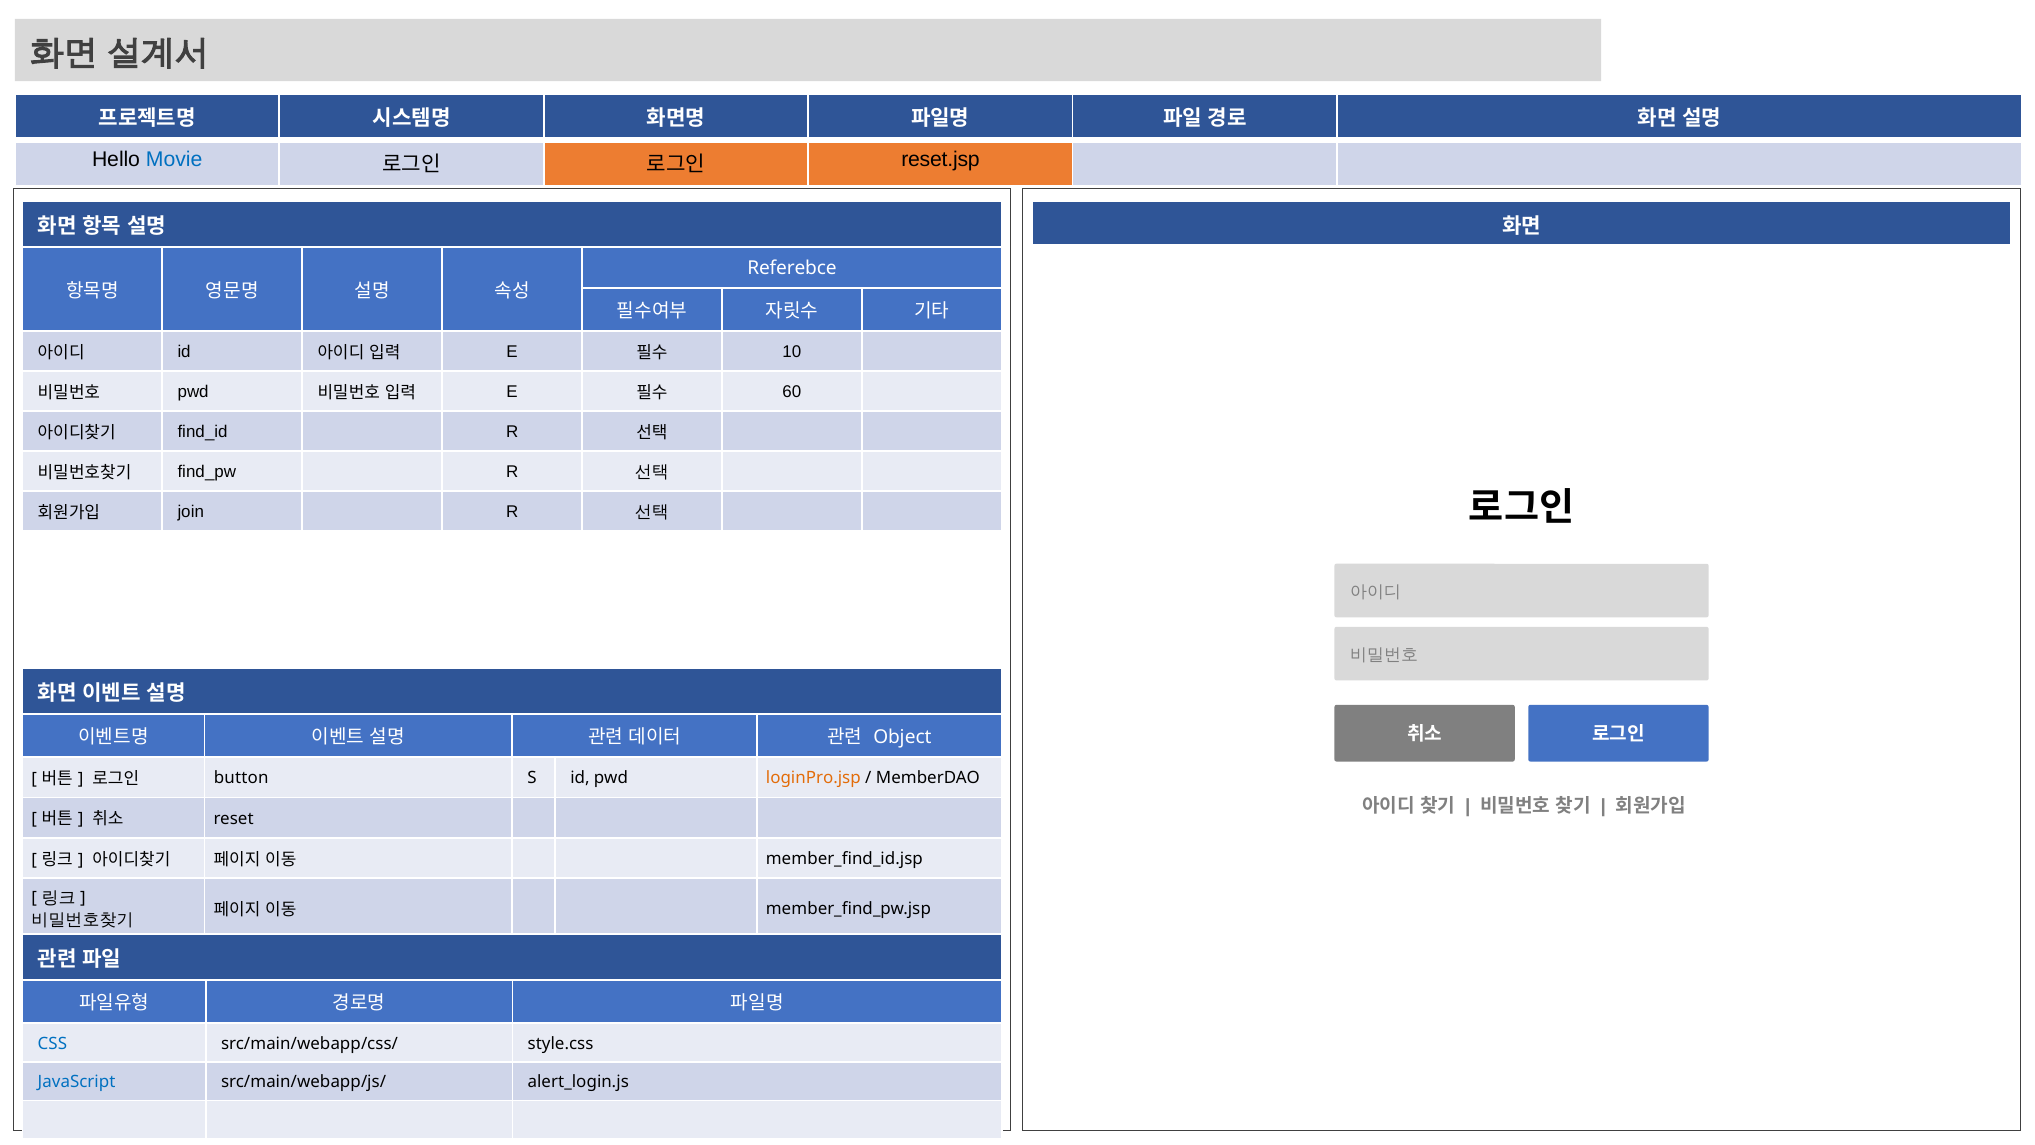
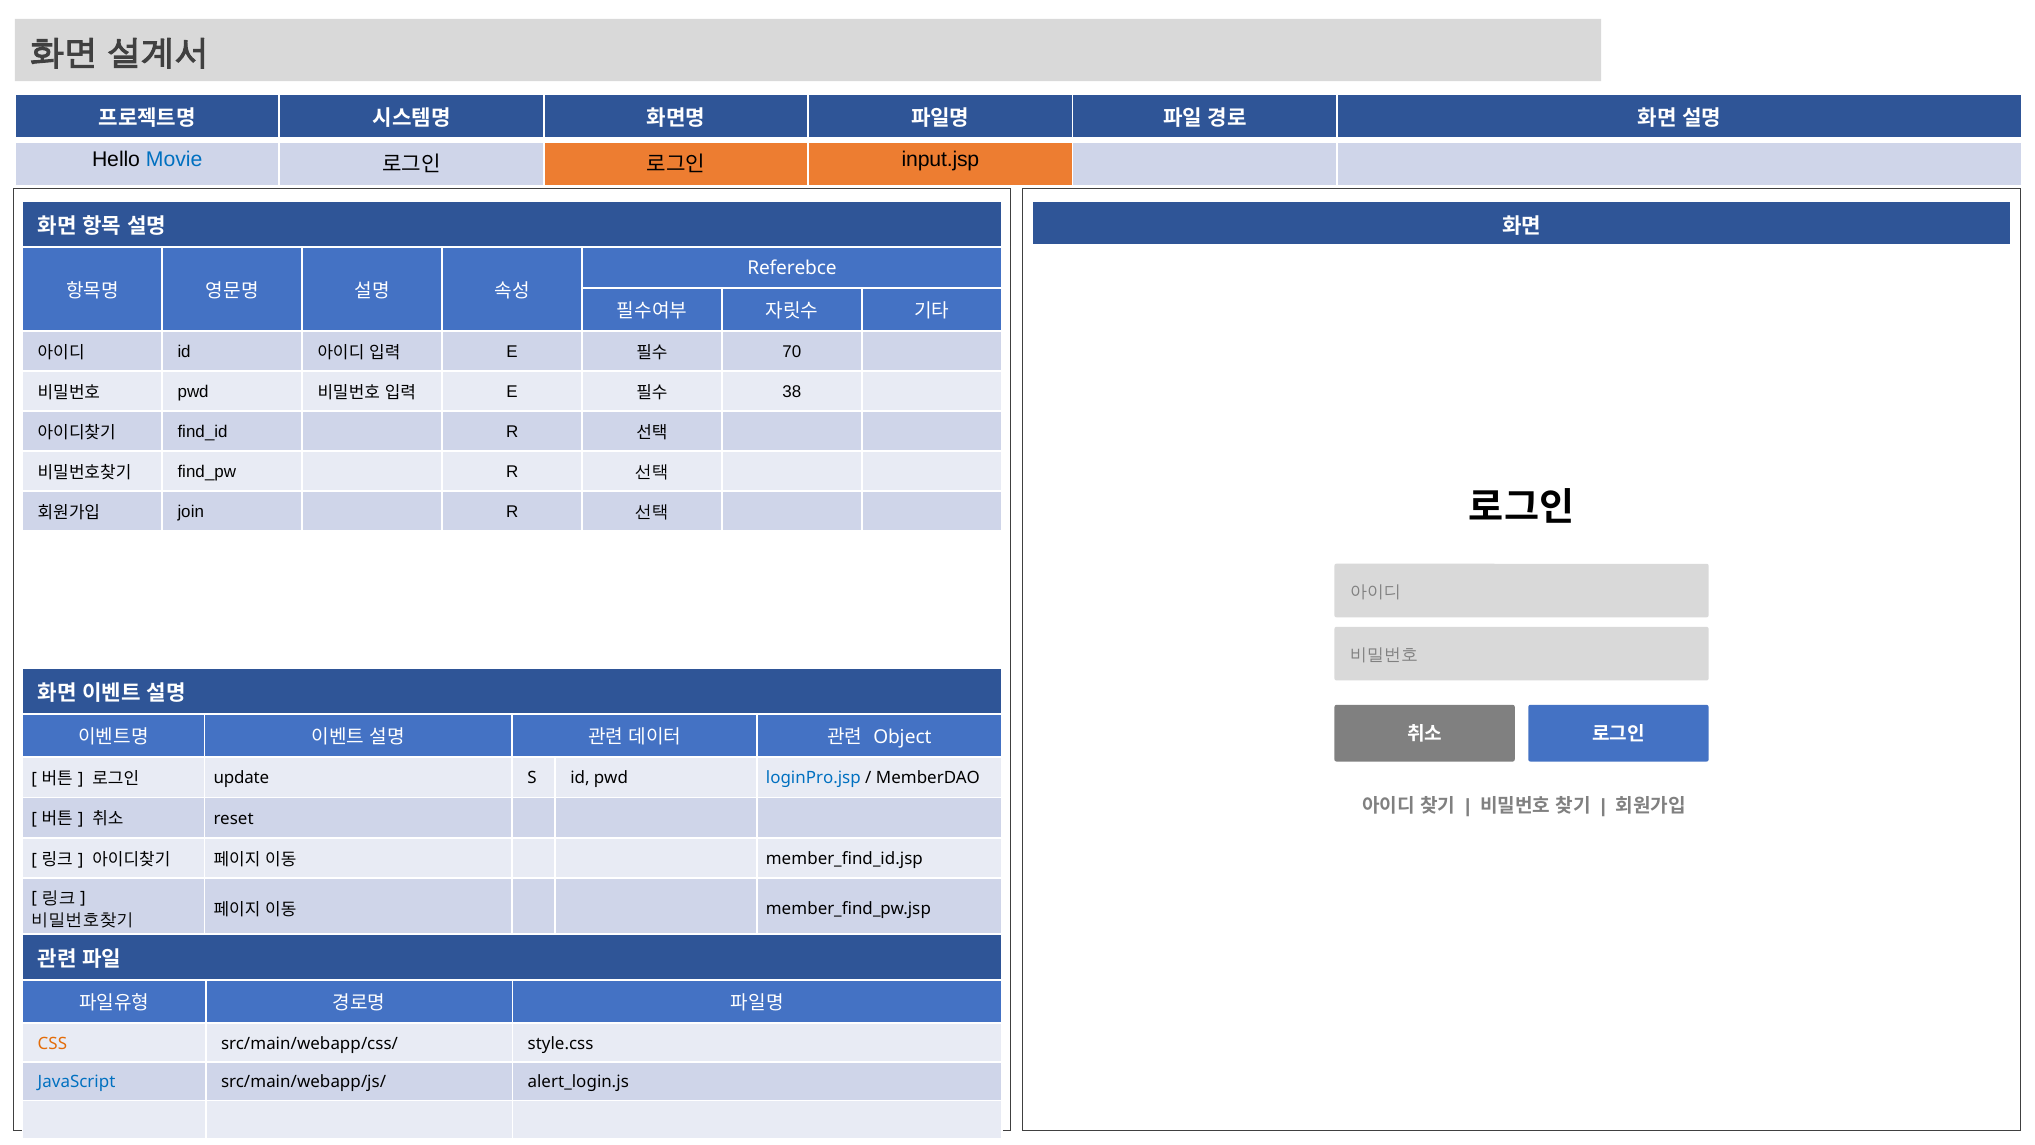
reset.jsp: reset.jsp -> input.jsp (940, 160)
10: 10 -> 70 (792, 352)
60: 60 -> 38 (792, 392)
button: button -> update (241, 778)
loginPro.jsp colour: orange -> blue (813, 778)
CSS colour: blue -> orange (52, 1043)
